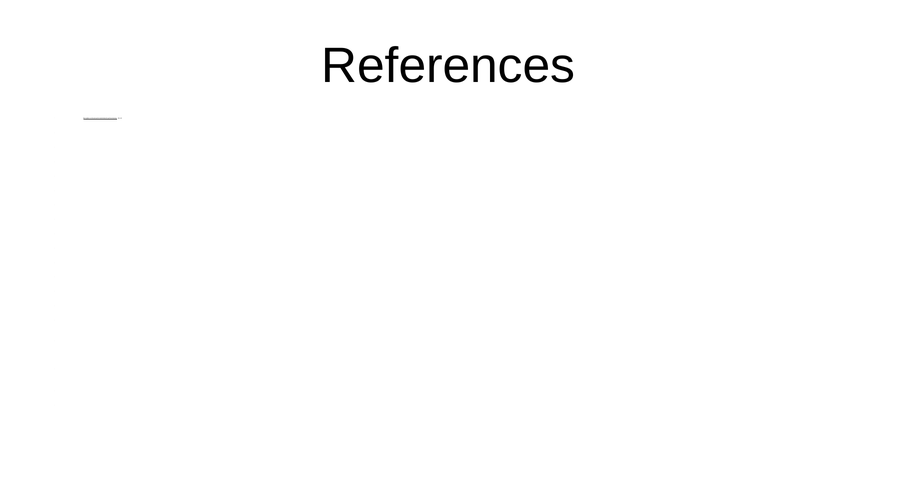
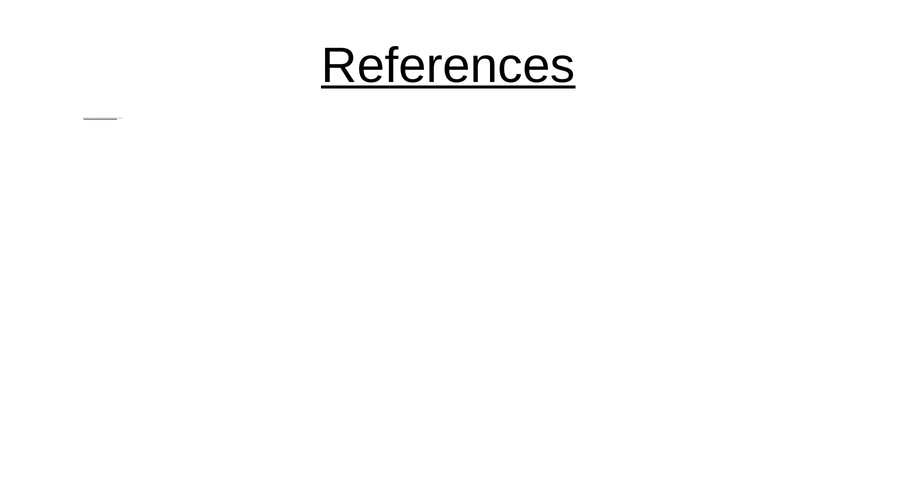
References underline: none -> present (448, 66)
